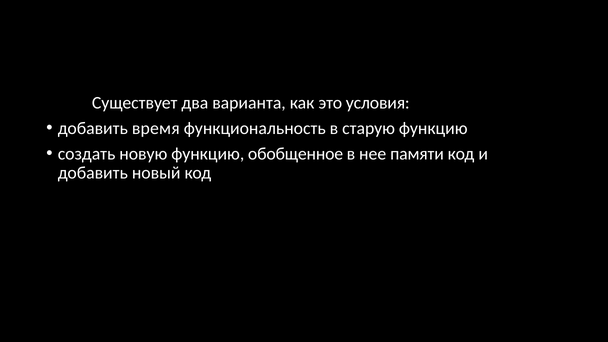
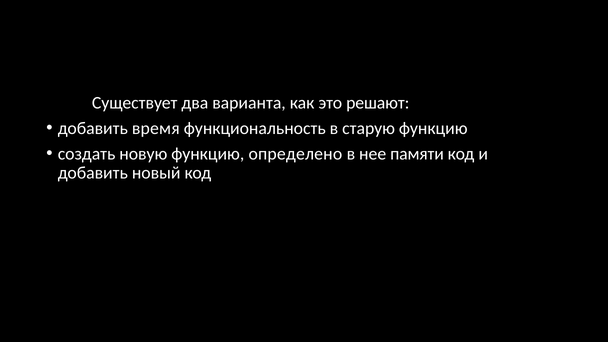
условия: условия -> решают (378, 103)
обобщенное: обобщенное -> определено (295, 154)
